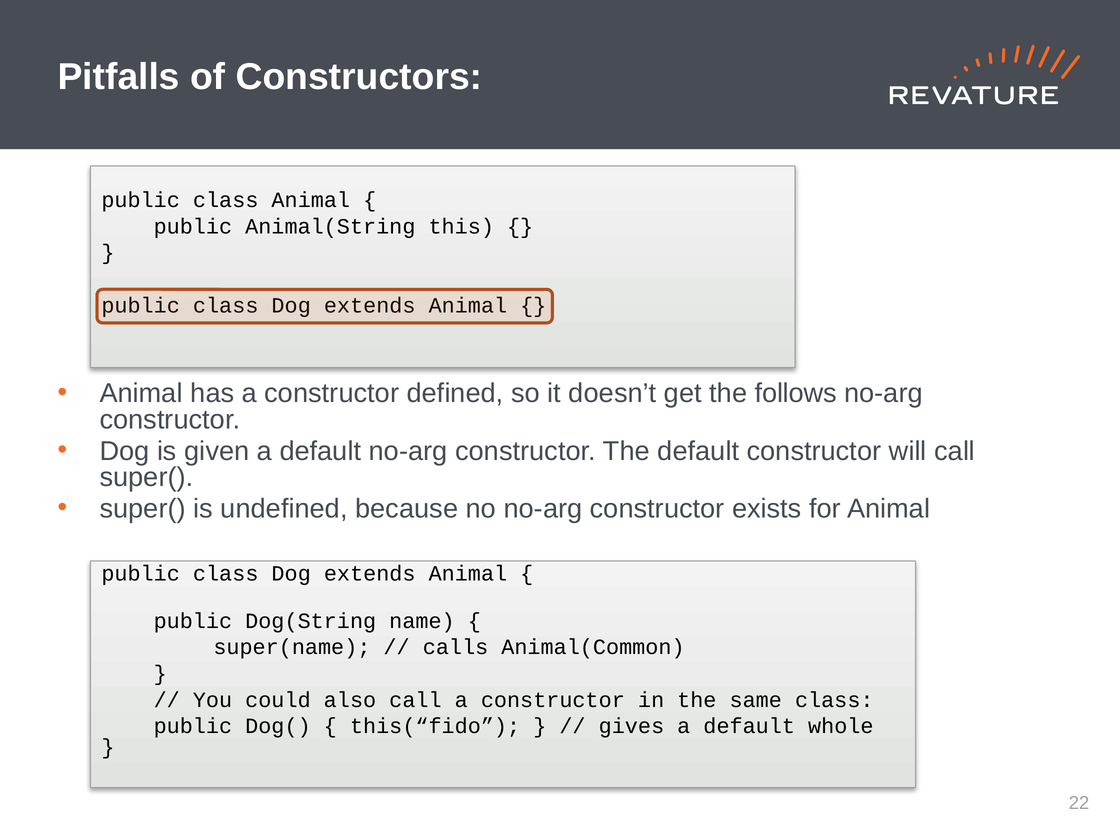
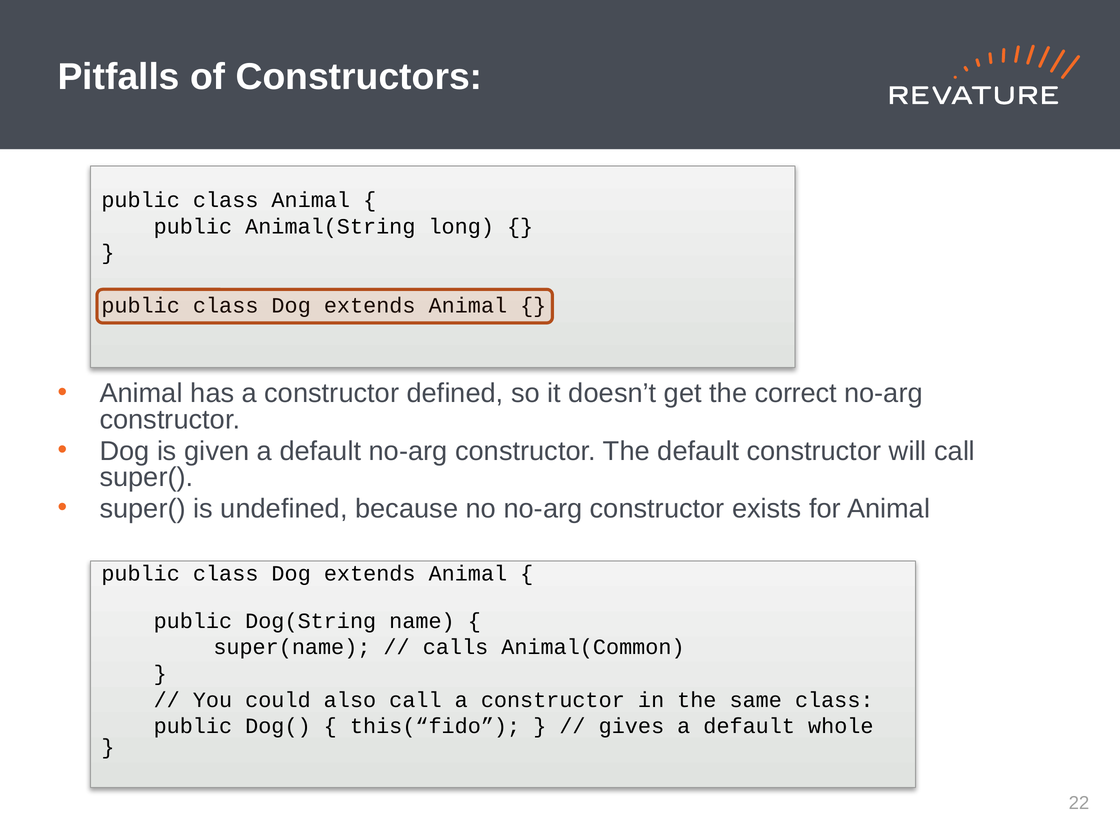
this: this -> long (461, 226)
follows: follows -> correct (796, 393)
